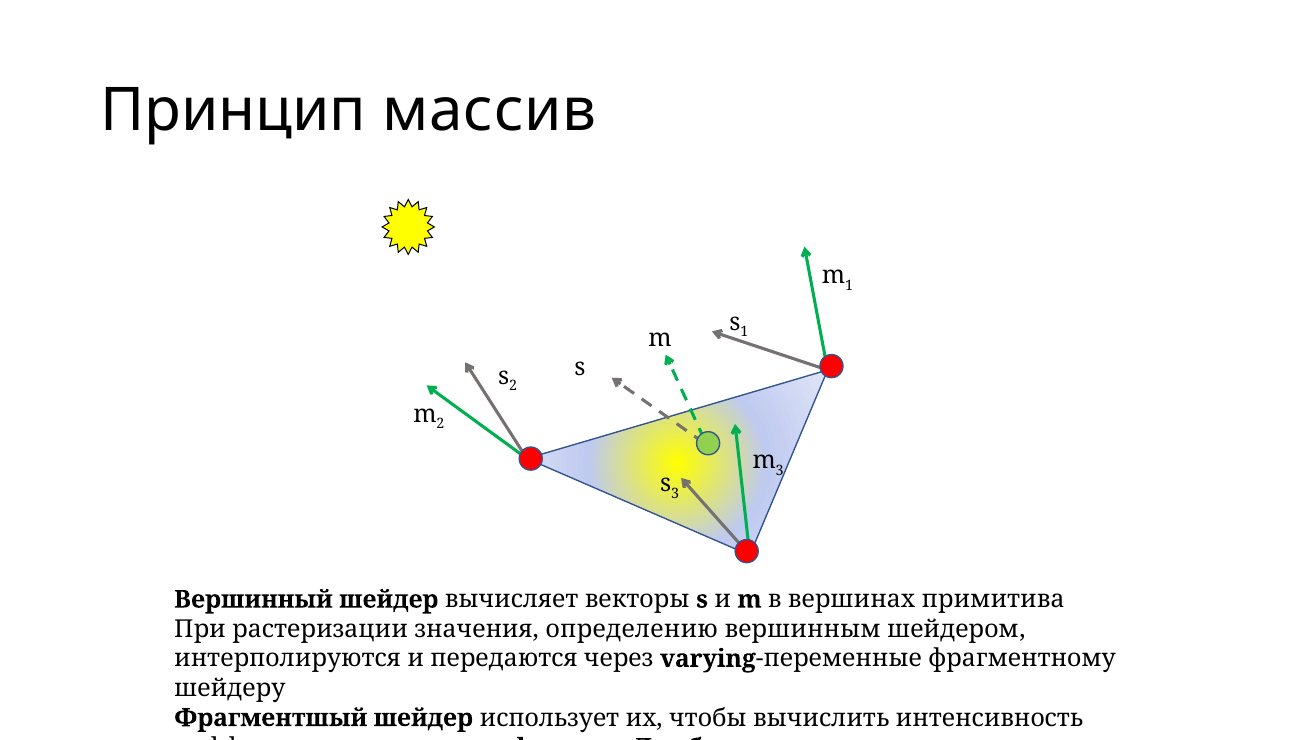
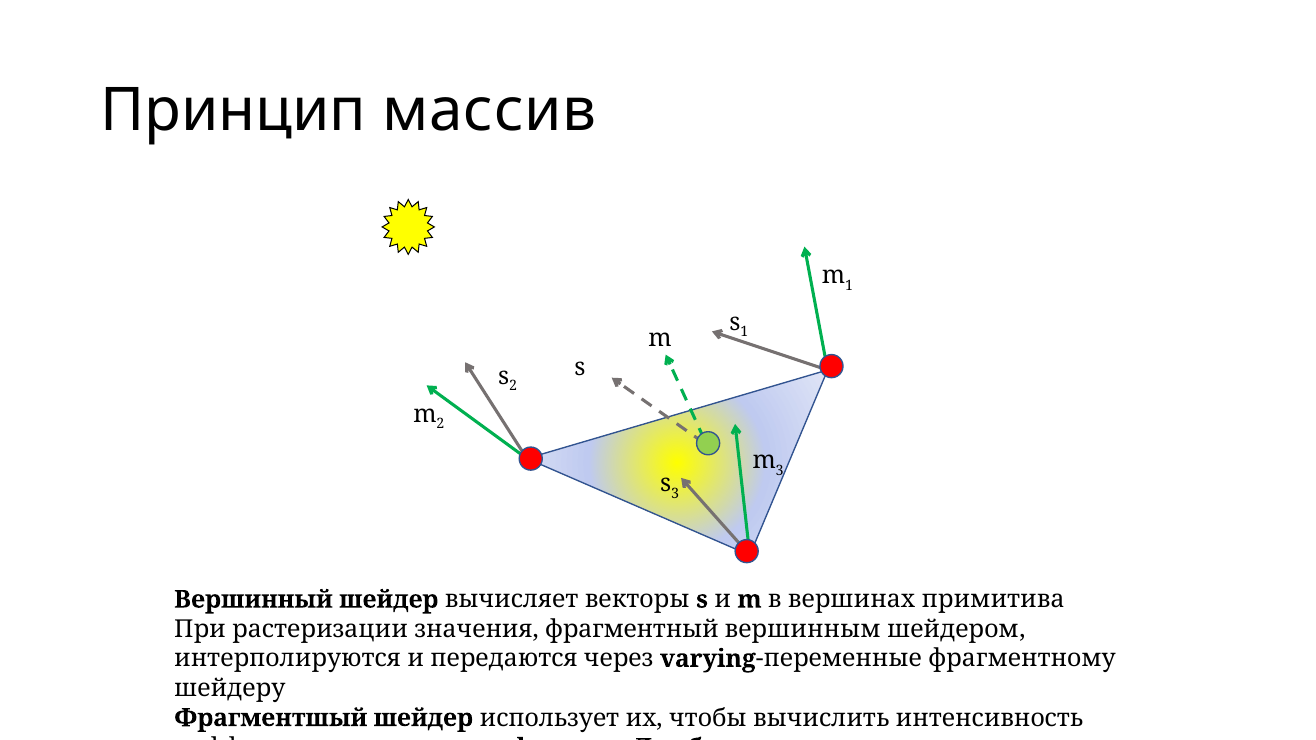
определению: определению -> фрагментный (632, 629)
